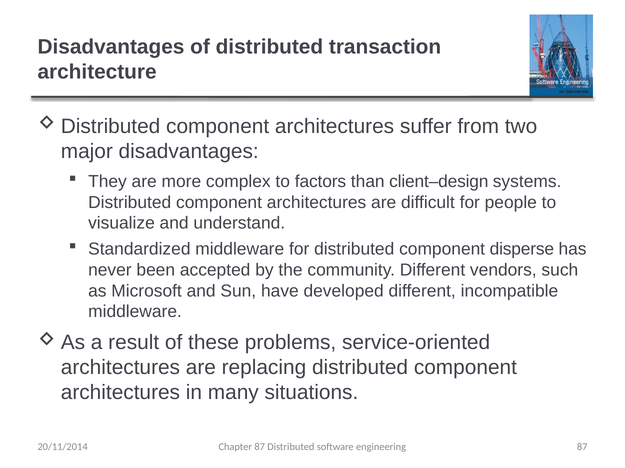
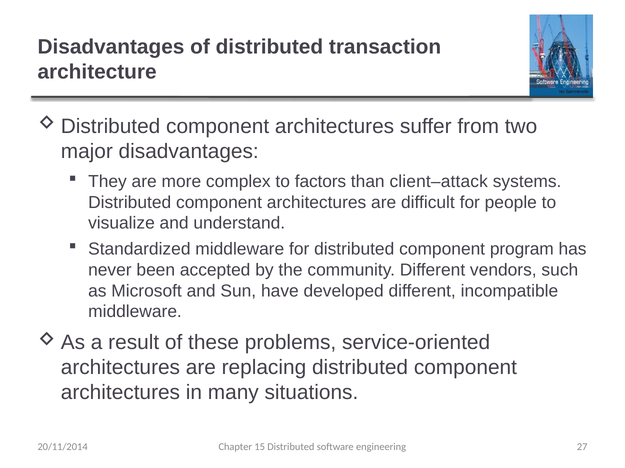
client–design: client–design -> client–attack (439, 182)
disperse: disperse -> program (522, 250)
Chapter 87: 87 -> 15 (260, 448)
engineering 87: 87 -> 27 (582, 448)
